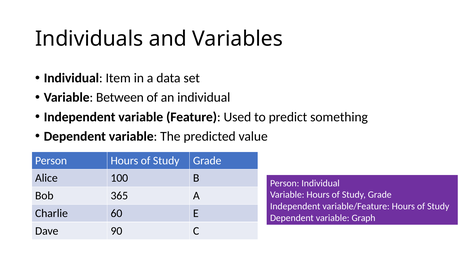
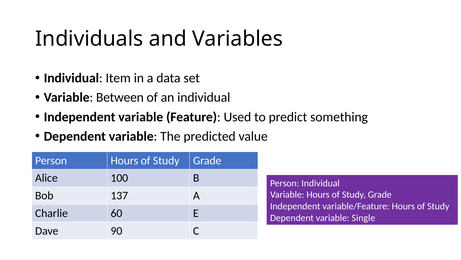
365: 365 -> 137 (119, 195)
Graph: Graph -> Single (363, 217)
